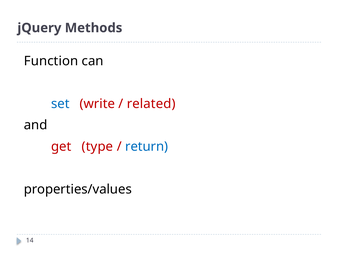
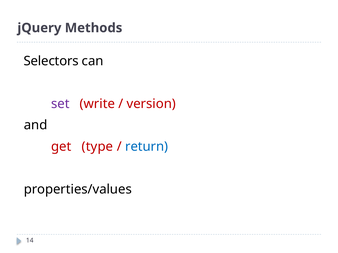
Function: Function -> Selectors (51, 61)
set colour: blue -> purple (60, 104)
related: related -> version (151, 104)
